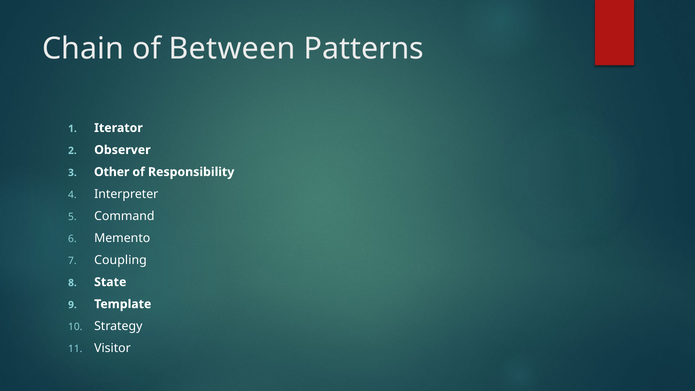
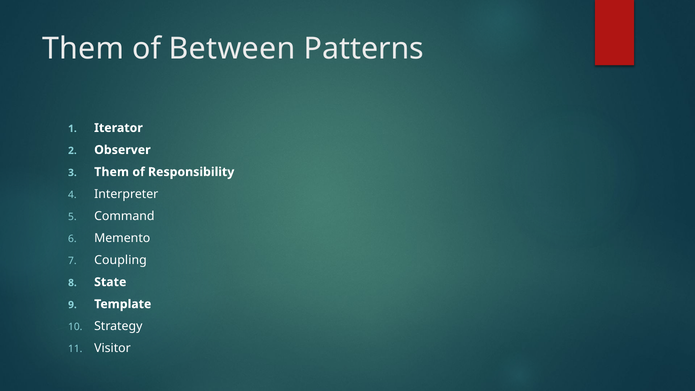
Chain: Chain -> Them (83, 49)
Other: Other -> Them (112, 172)
